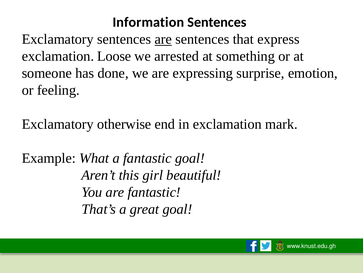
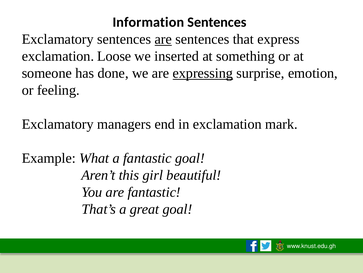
arrested: arrested -> inserted (177, 56)
expressing underline: none -> present (203, 73)
otherwise: otherwise -> managers (124, 124)
